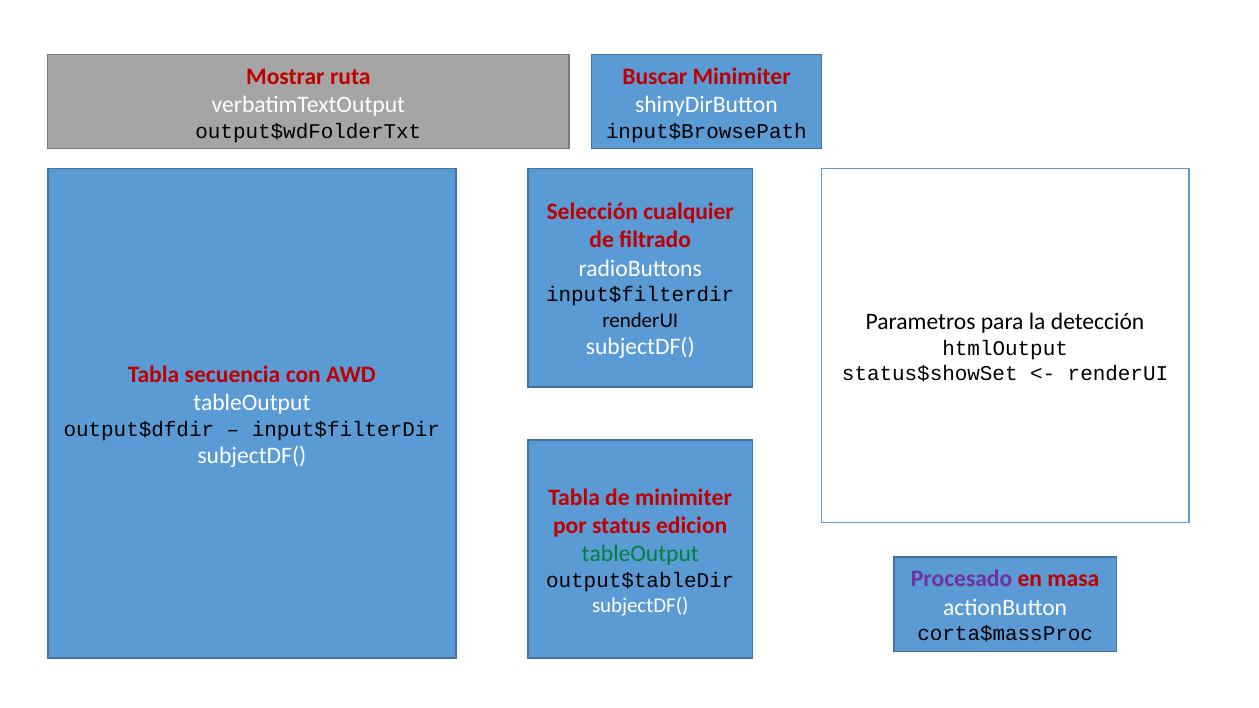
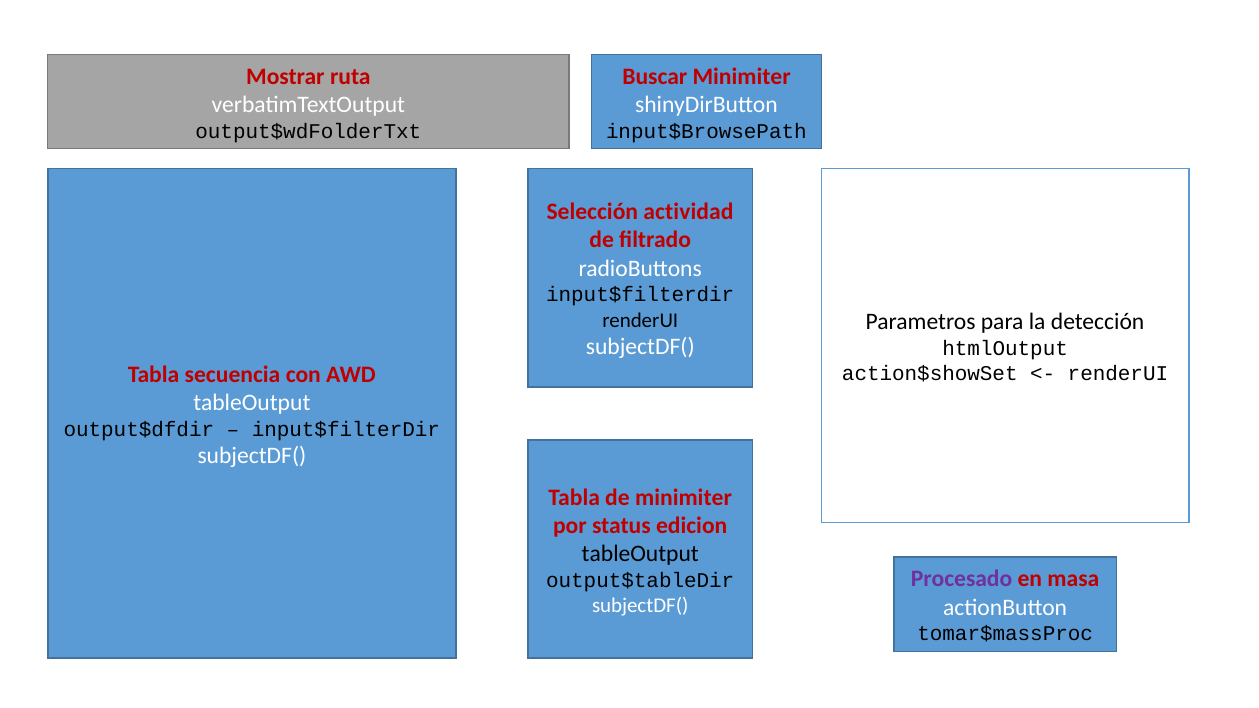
cualquier: cualquier -> actividad (689, 212)
status$showSet: status$showSet -> action$showSet (930, 374)
tableOutput colour: green -> black (640, 554)
corta$massProc: corta$massProc -> tomar$massProc (1005, 634)
